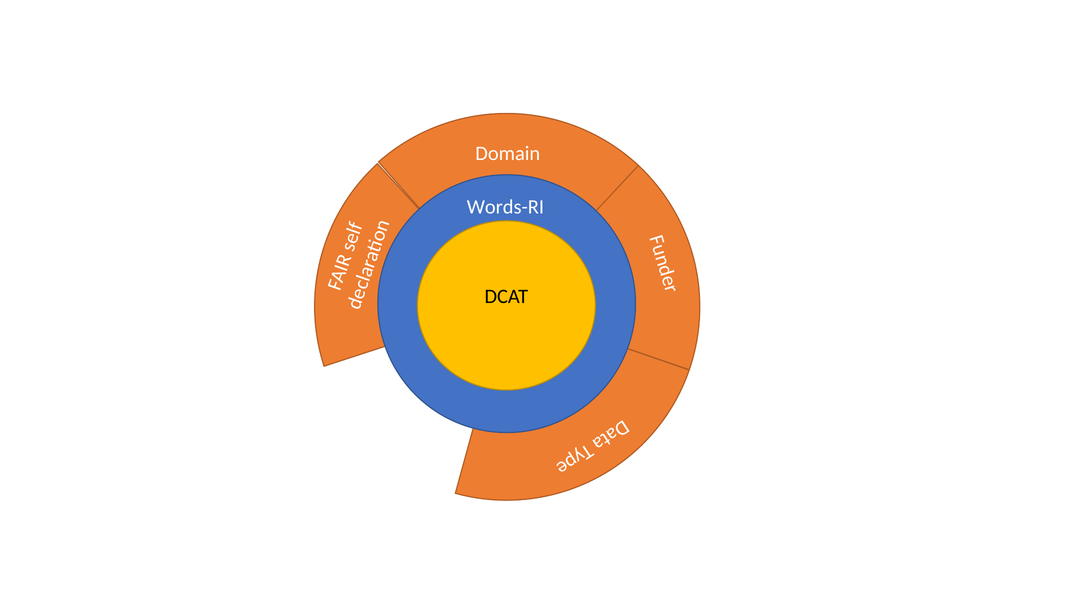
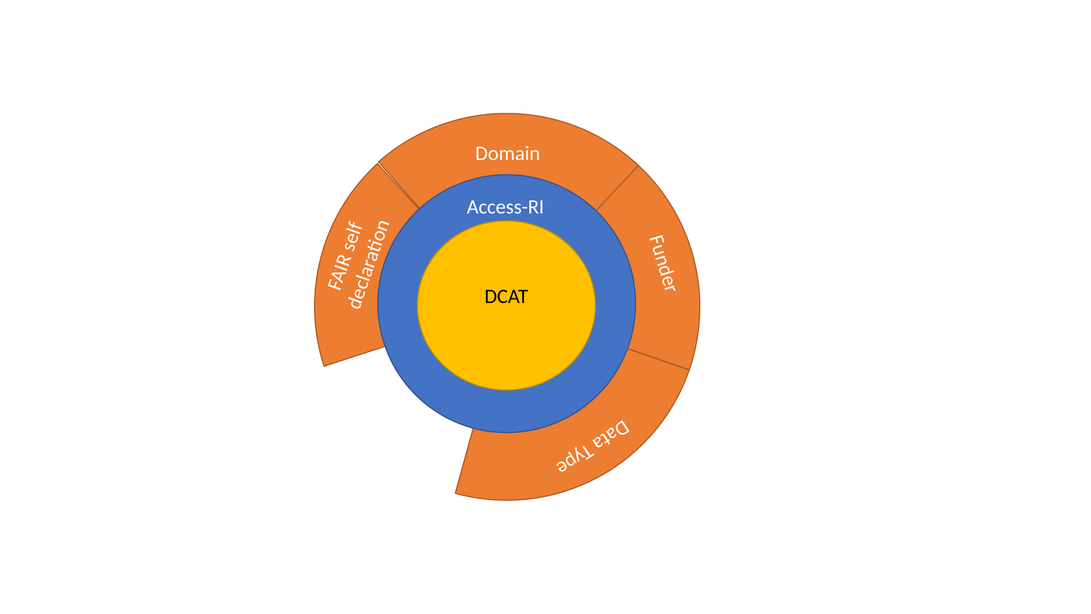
Words-RI: Words-RI -> Access-RI (505, 207)
